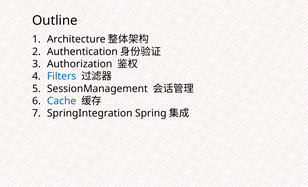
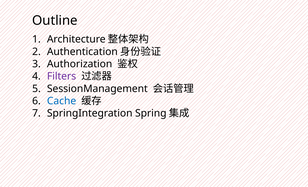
Filters colour: blue -> purple (62, 76)
